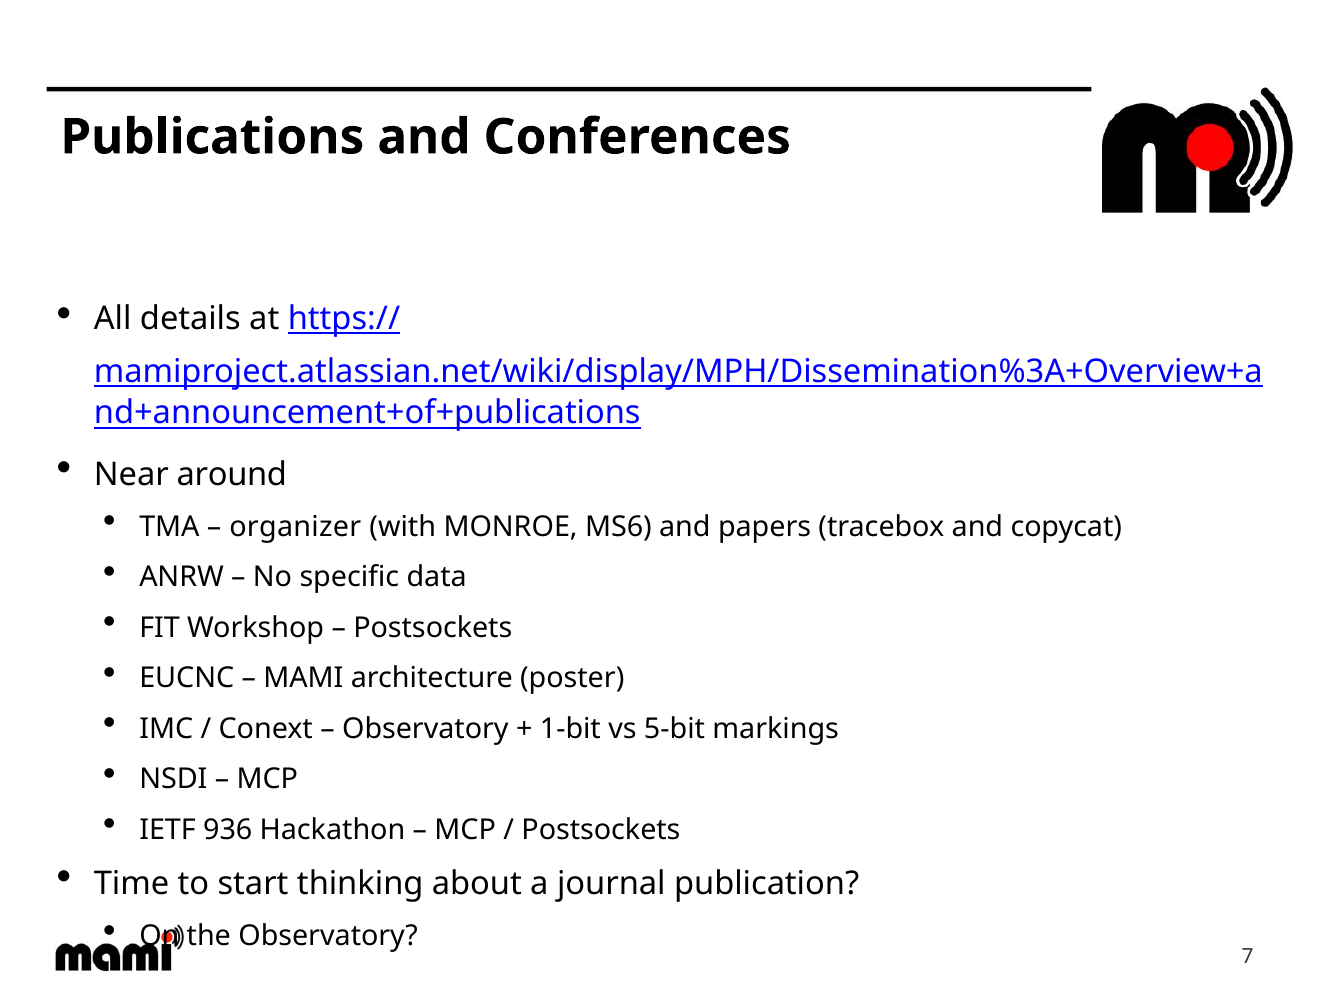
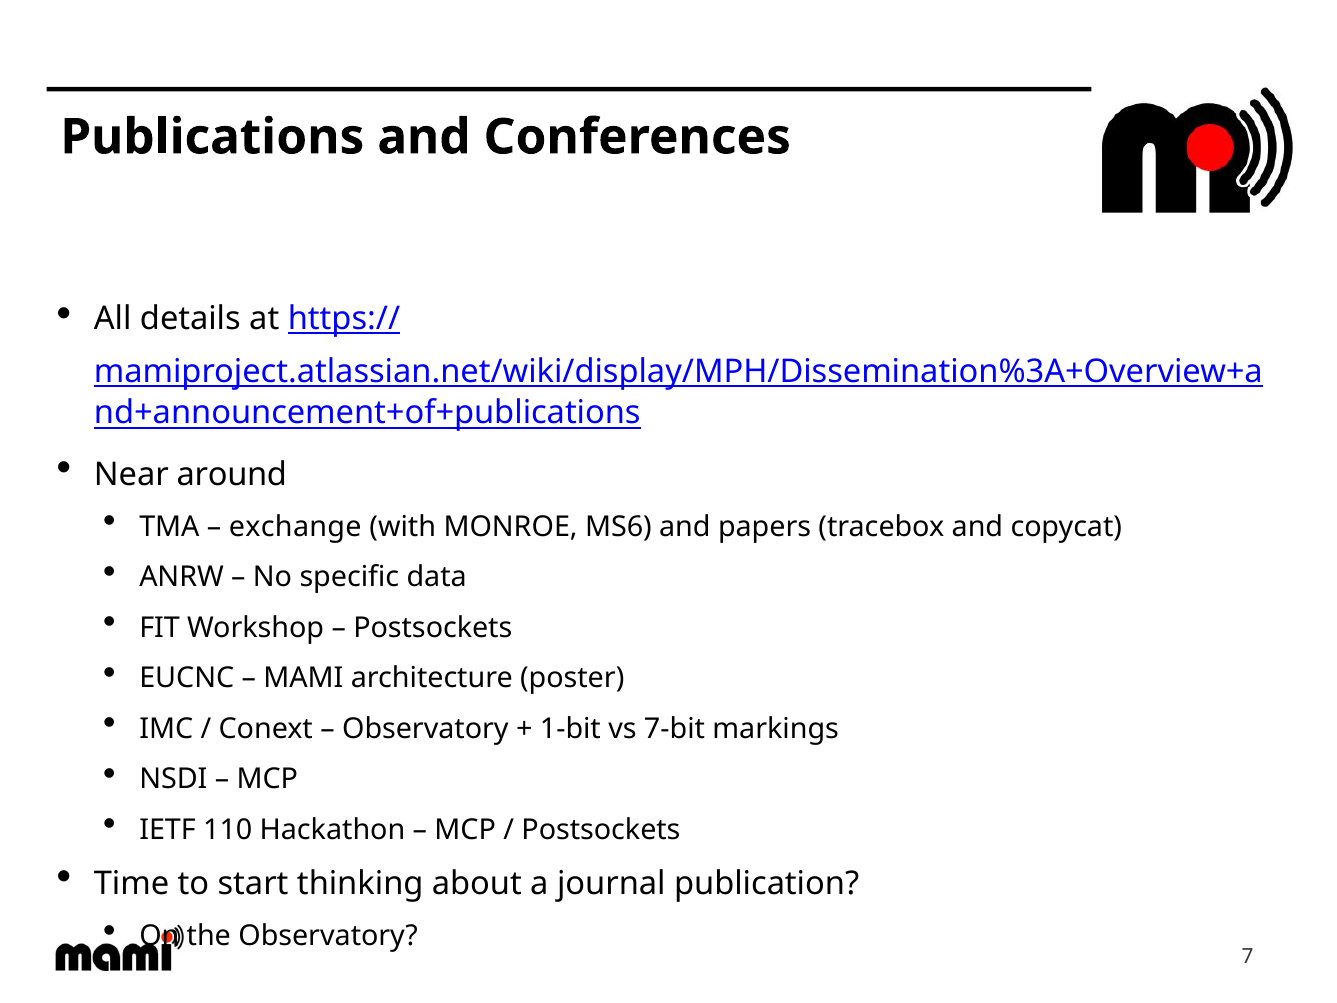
organizer: organizer -> exchange (295, 527)
5-bit: 5-bit -> 7-bit (675, 729)
936: 936 -> 110 (228, 830)
